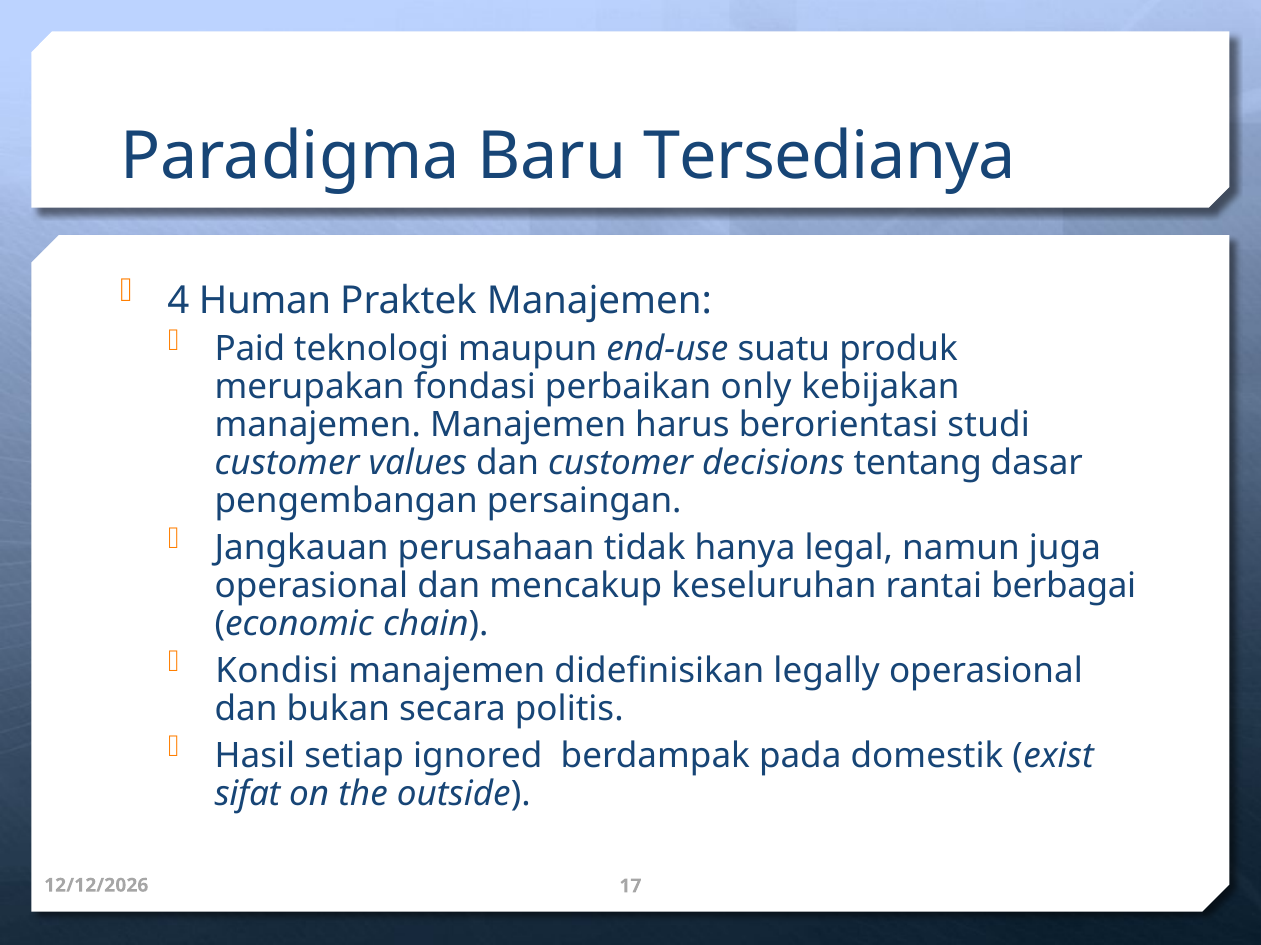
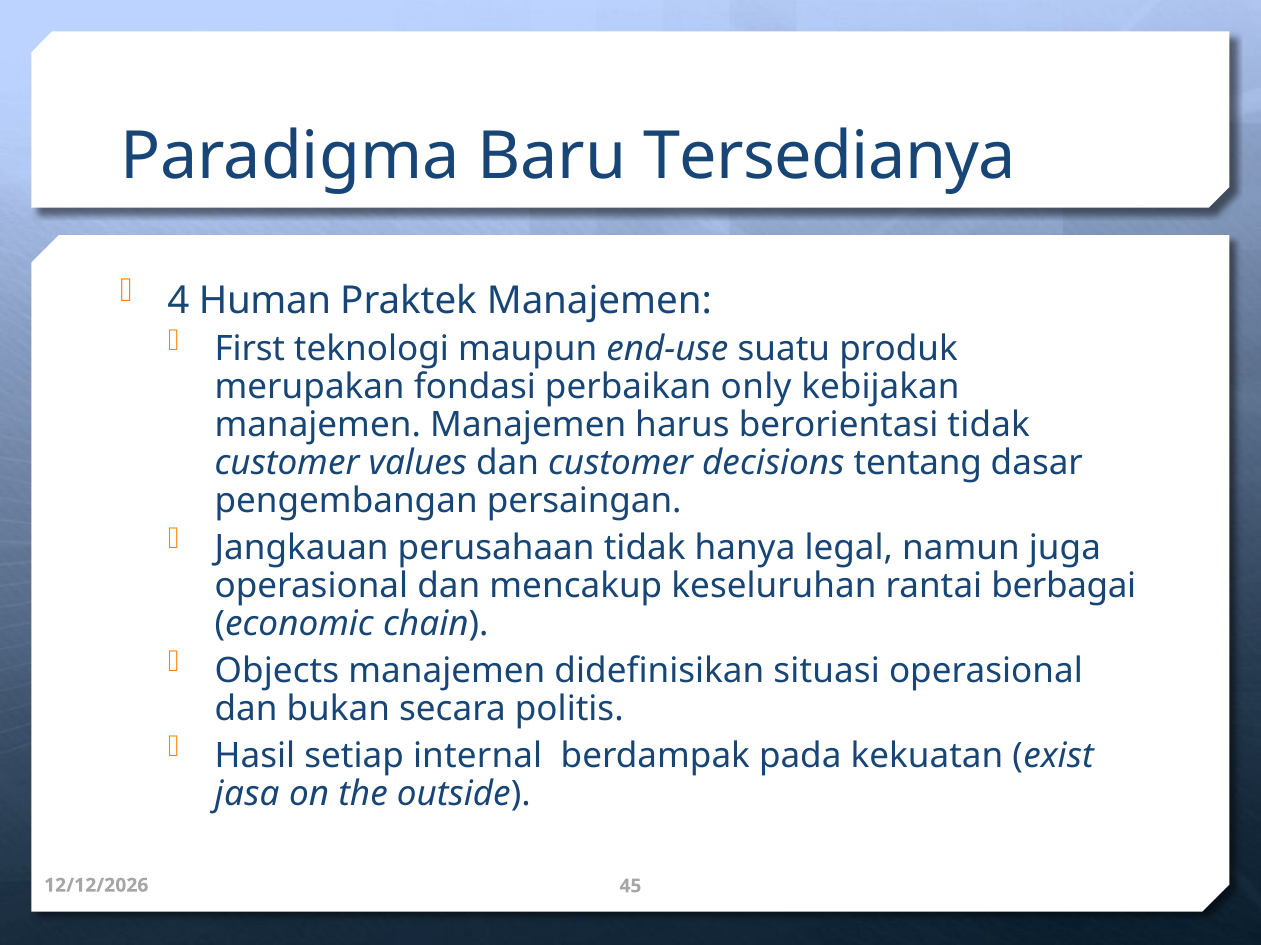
Paid: Paid -> First (250, 350)
berorientasi studi: studi -> tidak (989, 425)
Kondisi: Kondisi -> Objects (277, 671)
legally: legally -> situasi (827, 671)
ignored: ignored -> internal (478, 756)
domestik: domestik -> kekuatan (927, 756)
sifat: sifat -> jasa (247, 794)
17: 17 -> 45 (630, 887)
